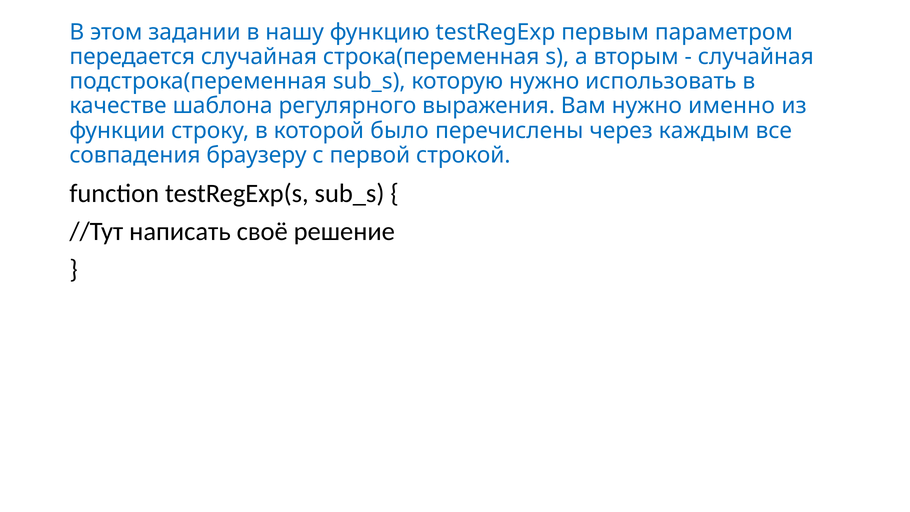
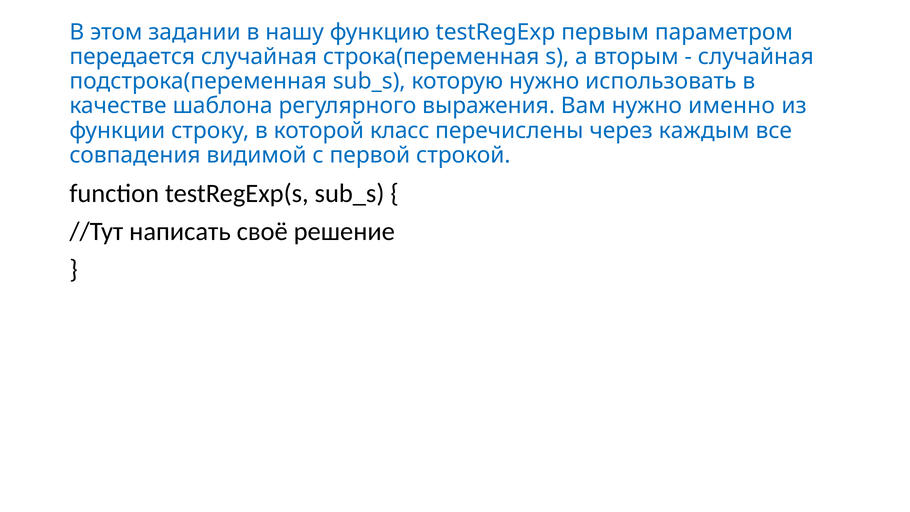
было: было -> класс (400, 131)
браузеру: браузеру -> видимой (257, 155)
